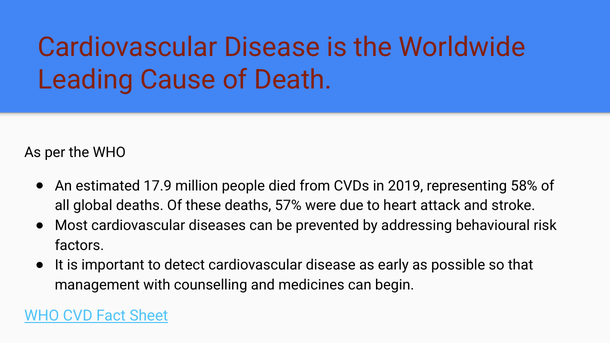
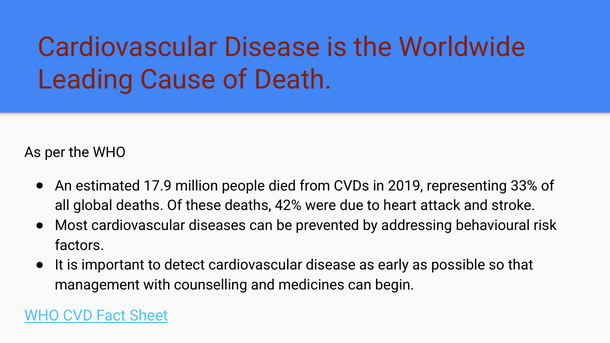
58%: 58% -> 33% (524, 186)
57%: 57% -> 42% (288, 206)
